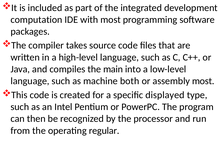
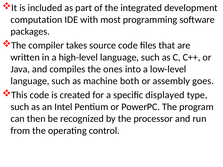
main: main -> ones (113, 69)
assembly most: most -> goes (203, 81)
regular: regular -> control (104, 131)
